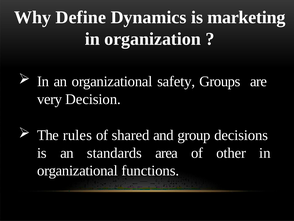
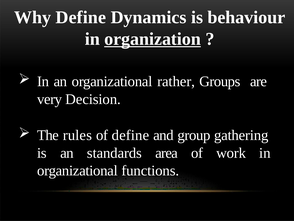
marketing: marketing -> behaviour (246, 17)
organization underline: none -> present (153, 39)
safety: safety -> rather (176, 81)
of shared: shared -> define (130, 135)
decisions: decisions -> gathering (241, 135)
other: other -> work (231, 153)
